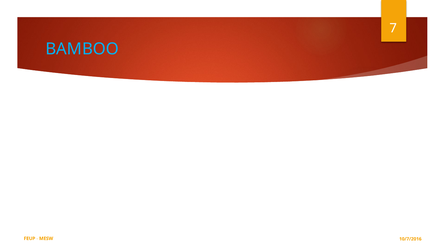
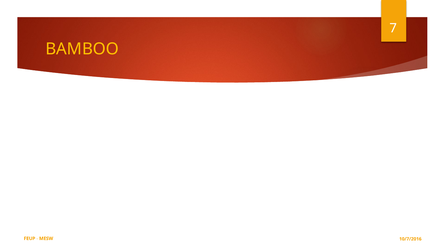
BAMBOO colour: light blue -> yellow (82, 49)
